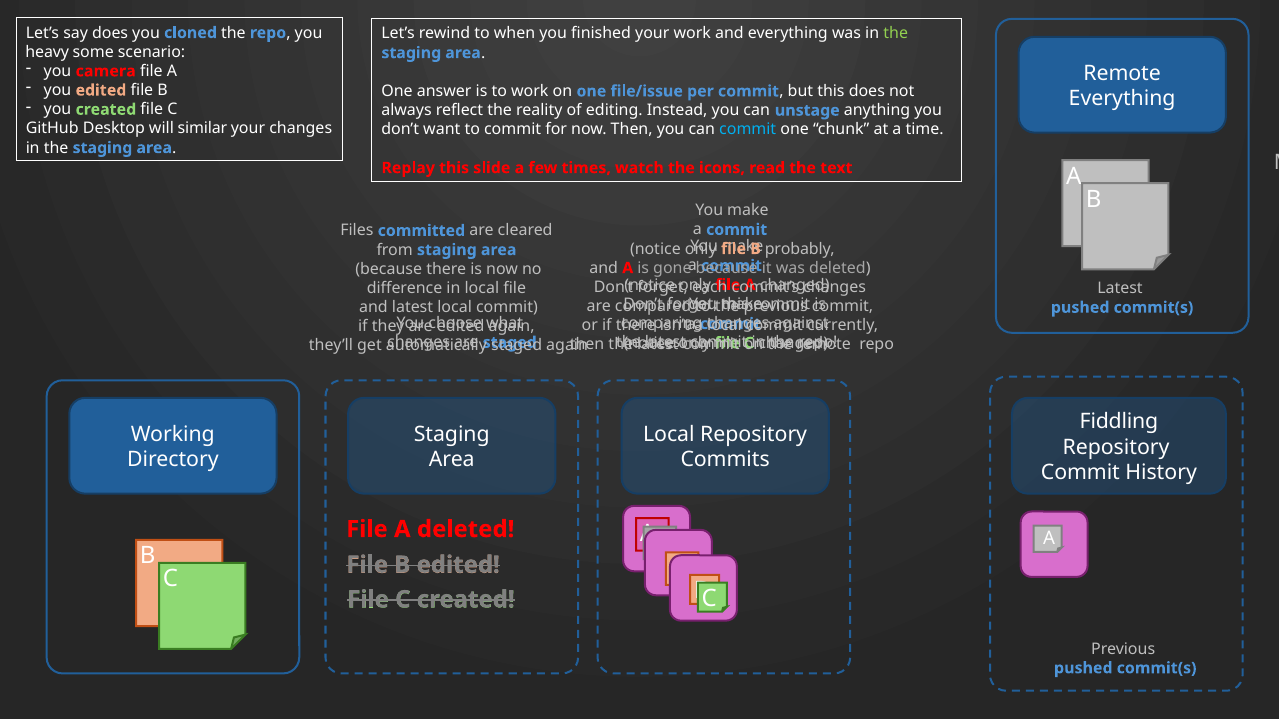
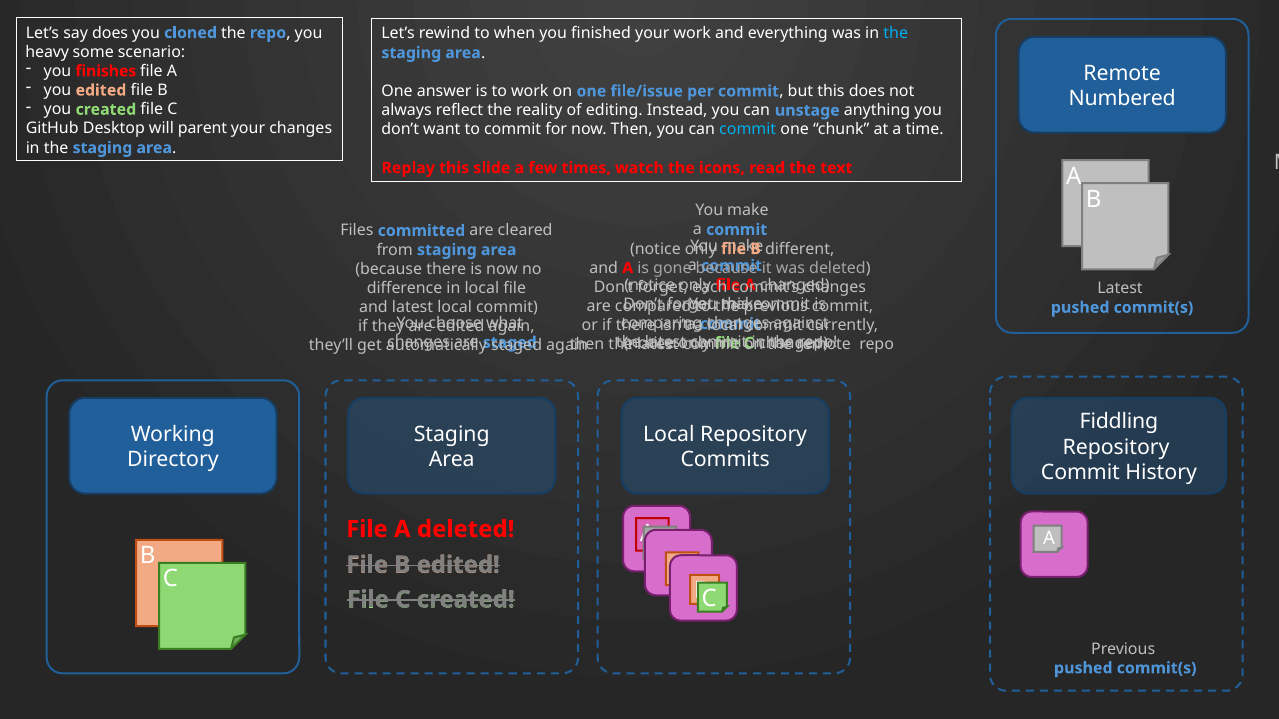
the colour: light green -> light blue (896, 34)
camera: camera -> finishes (106, 71)
Everything: Everything -> Numbered (1122, 99)
similar: similar -> parent (202, 129)
probably: probably -> different (800, 249)
